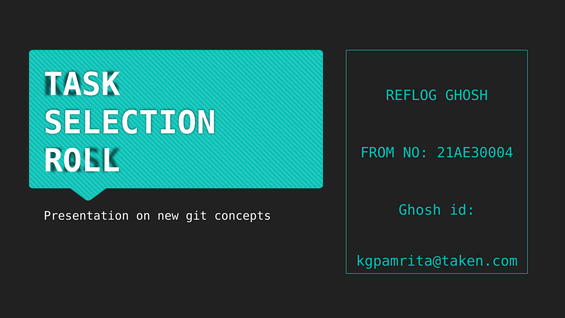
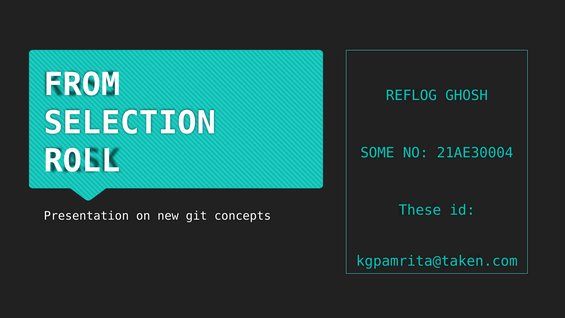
TASK: TASK -> FROM (82, 85)
FROM: FROM -> SOME (377, 153)
Ghosh: Ghosh -> These (420, 210)
